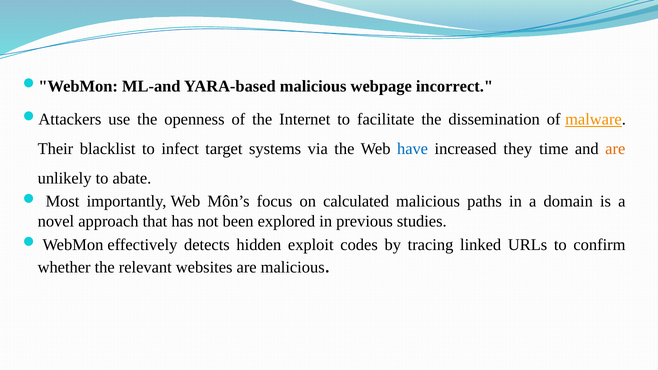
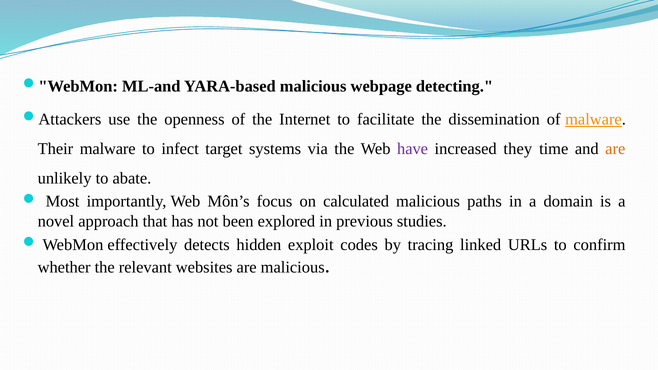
incorrect: incorrect -> detecting (454, 86)
Their blacklist: blacklist -> malware (108, 149)
have colour: blue -> purple (413, 149)
